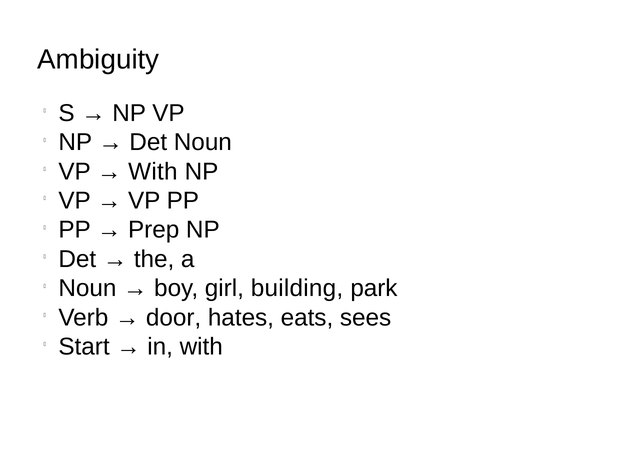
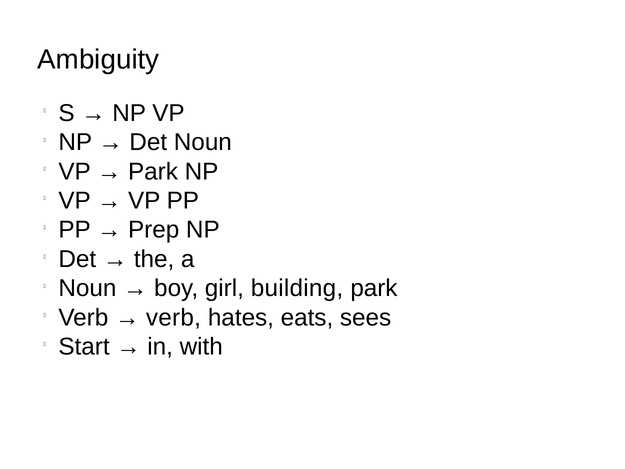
With: With -> Park (153, 171)
door: door -> verb (173, 317)
